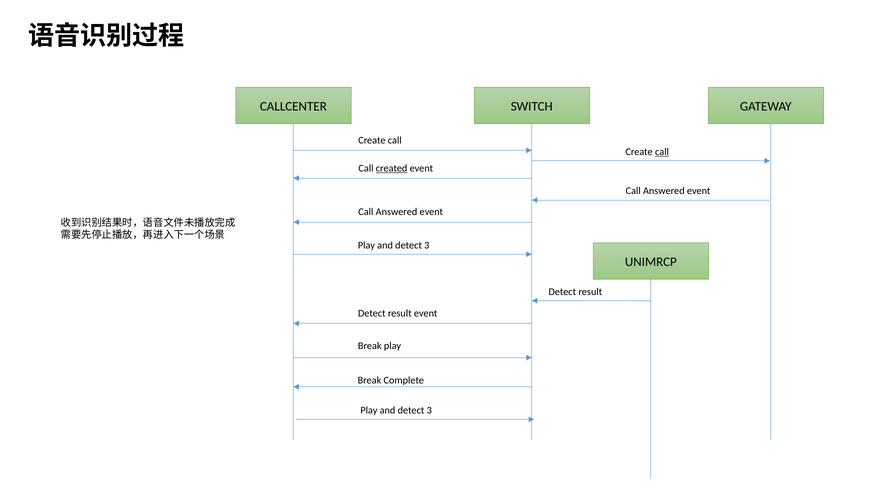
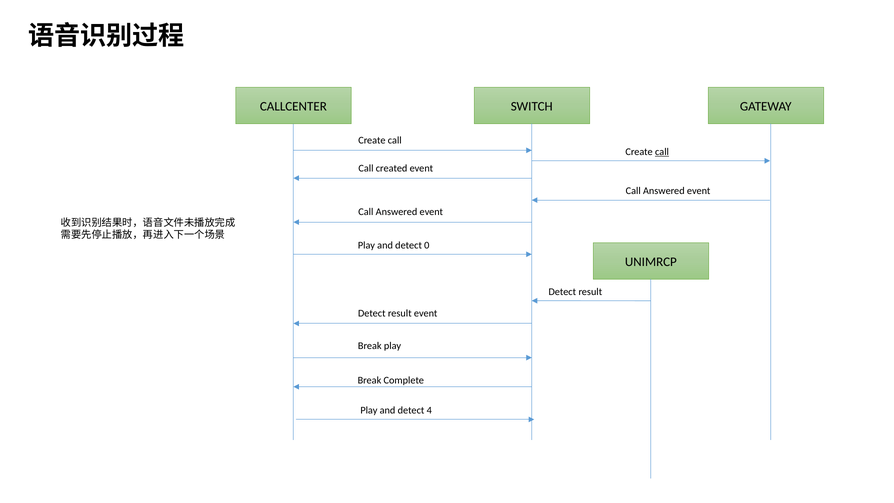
created underline: present -> none (392, 168)
3: 3 -> 0 (427, 245)
3: 3 -> 4 (429, 410)
